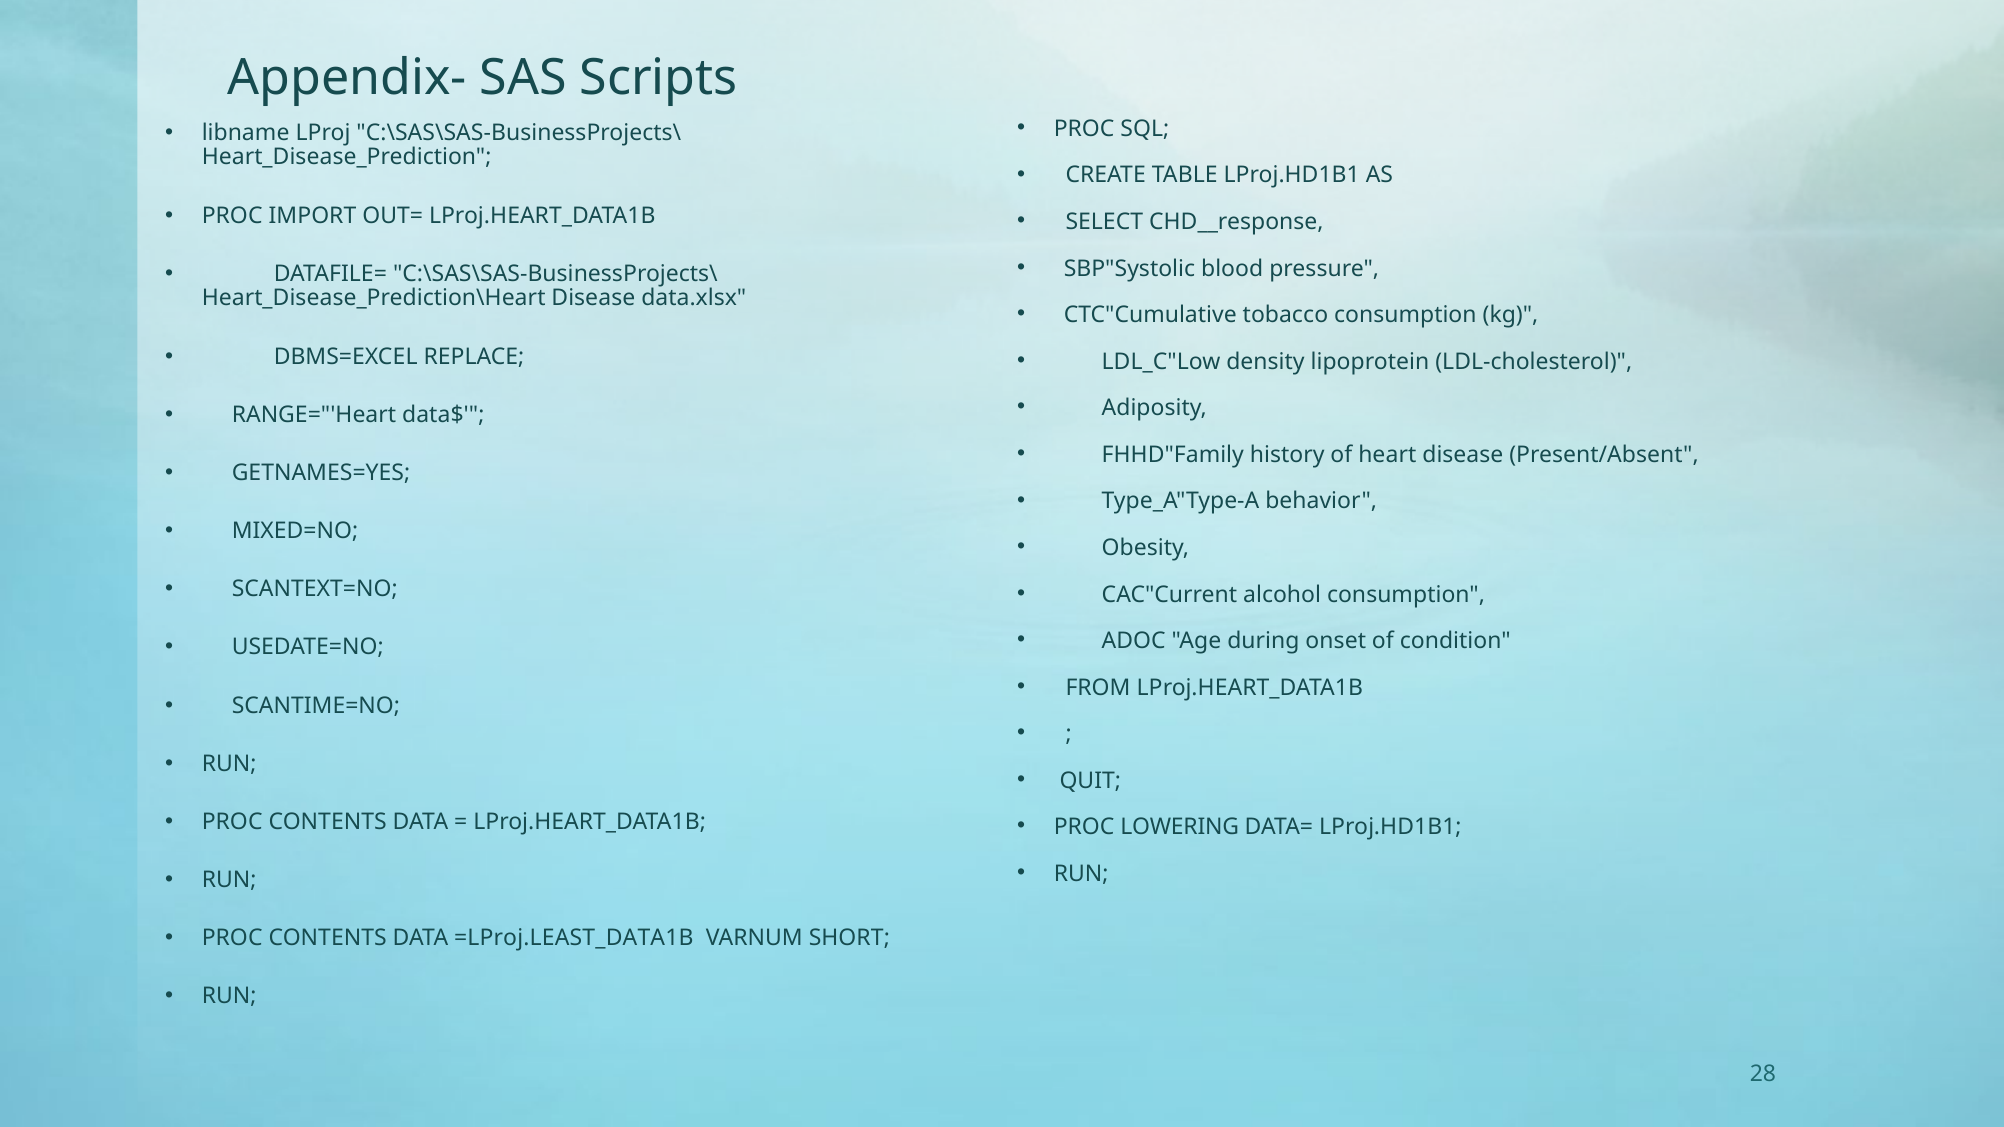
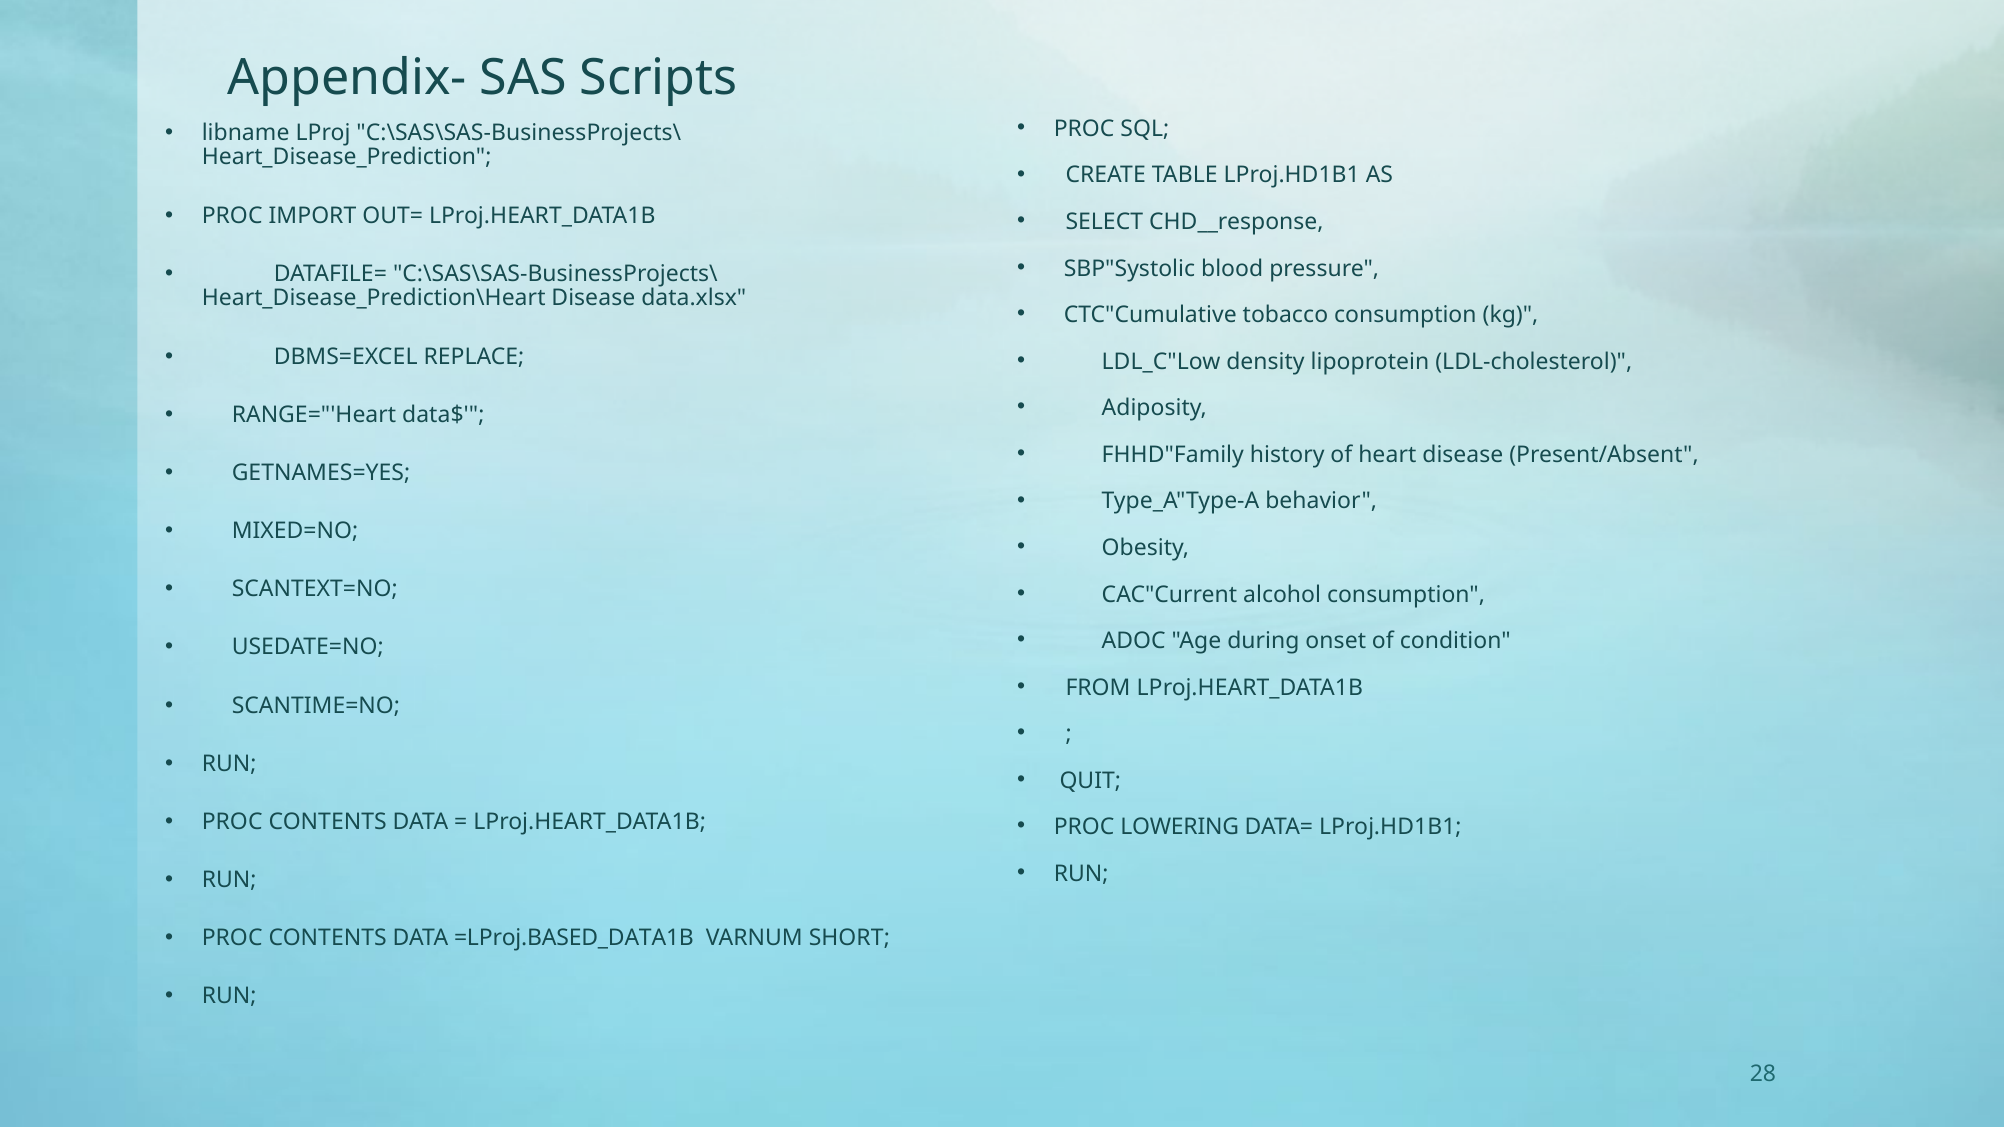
=LProj.LEAST_DATA1B: =LProj.LEAST_DATA1B -> =LProj.BASED_DATA1B (574, 939)
